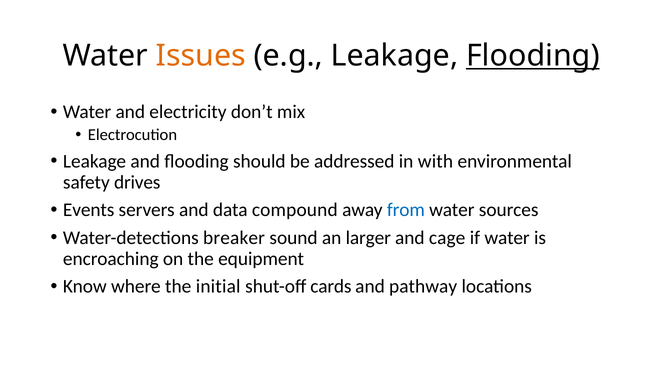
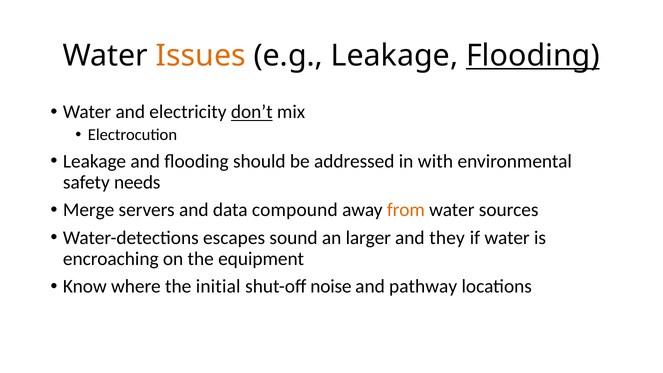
don’t underline: none -> present (252, 112)
drives: drives -> needs (137, 182)
Events: Events -> Merge (89, 210)
from colour: blue -> orange (406, 210)
breaker: breaker -> escapes (234, 238)
cage: cage -> they (447, 238)
cards: cards -> noise (331, 286)
